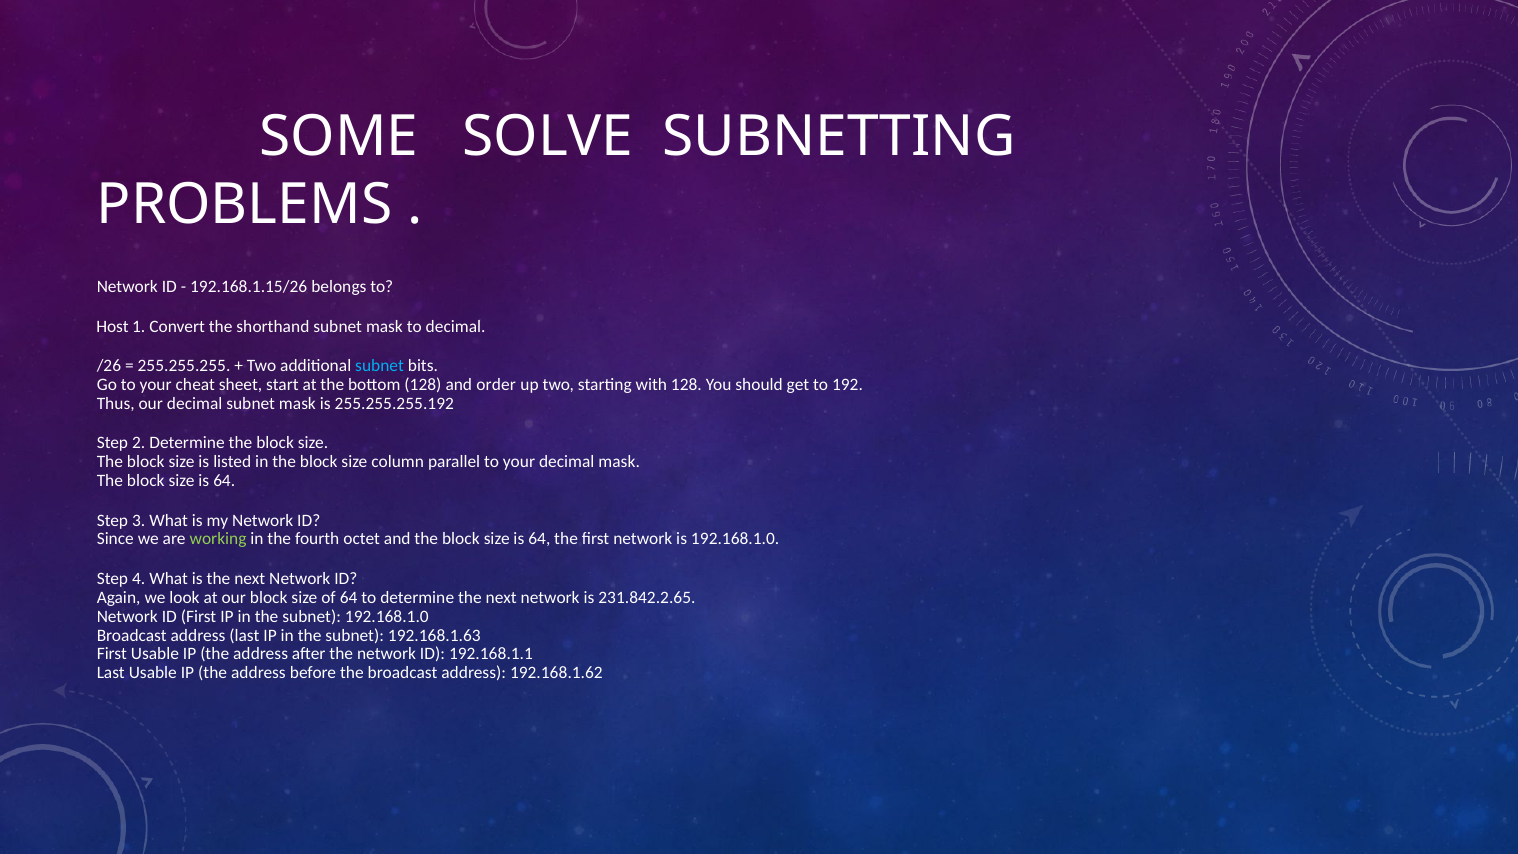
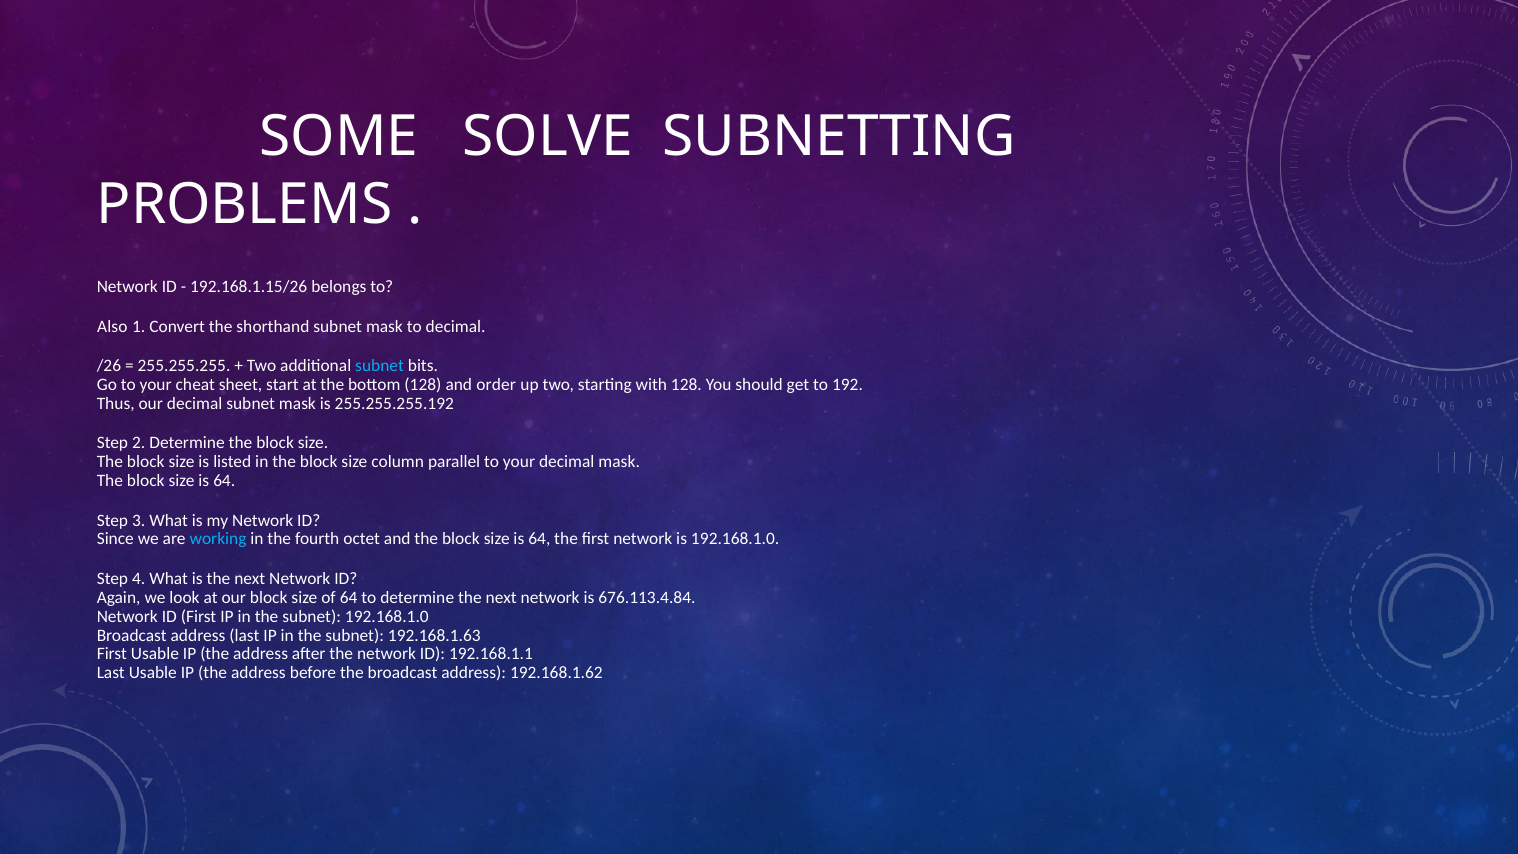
Host: Host -> Also (112, 326)
working colour: light green -> light blue (218, 539)
231.842.2.65: 231.842.2.65 -> 676.113.4.84 (647, 598)
